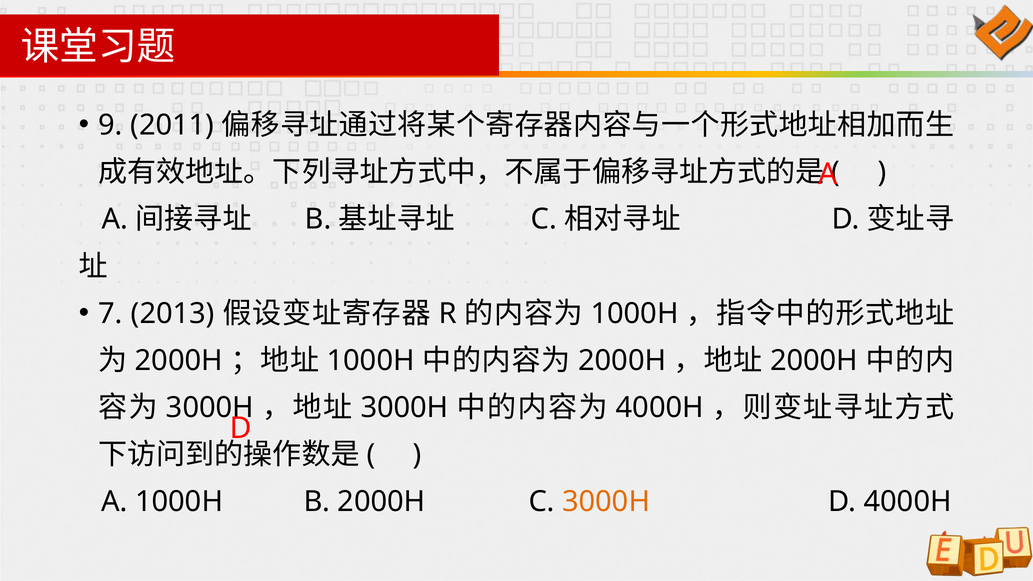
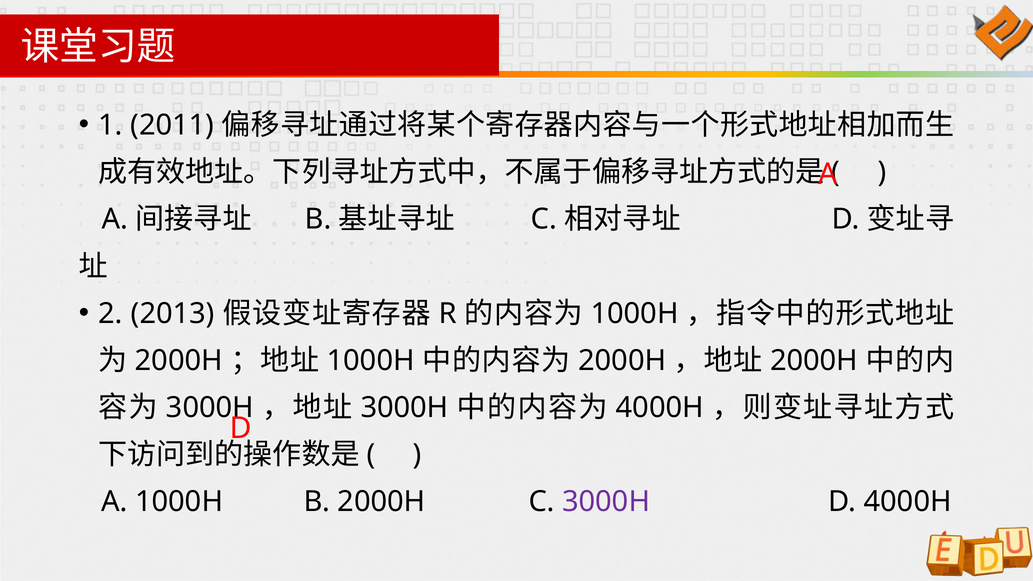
9: 9 -> 1 (110, 125)
7: 7 -> 2 (110, 314)
3000H colour: orange -> purple (606, 502)
